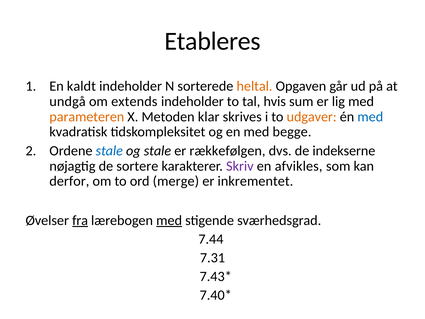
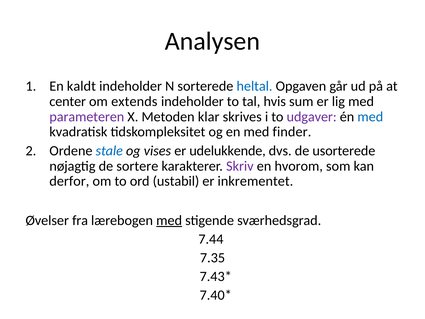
Etableres: Etableres -> Analysen (212, 41)
heltal colour: orange -> blue (255, 86)
undgå: undgå -> center (68, 101)
parameteren colour: orange -> purple (87, 117)
udgaver colour: orange -> purple (312, 117)
begge: begge -> finder (292, 132)
og stale: stale -> vises (157, 151)
rækkefølgen: rækkefølgen -> udelukkende (228, 151)
indekserne: indekserne -> usorterede (344, 151)
afvikles: afvikles -> hvorom (299, 166)
merge: merge -> ustabil (176, 181)
fra underline: present -> none (80, 220)
7.31: 7.31 -> 7.35 (212, 258)
